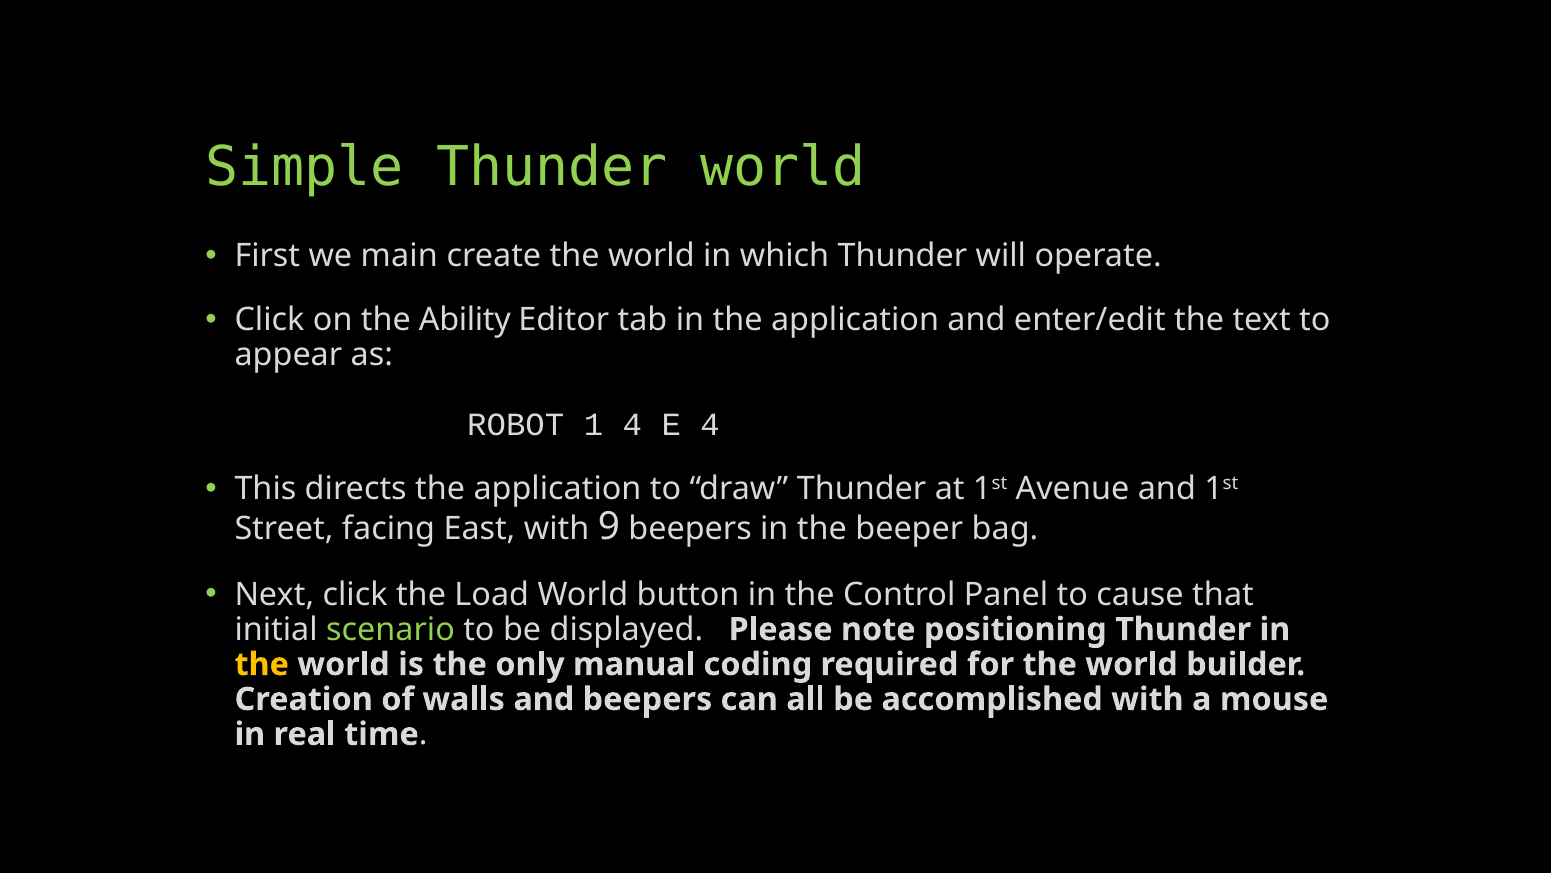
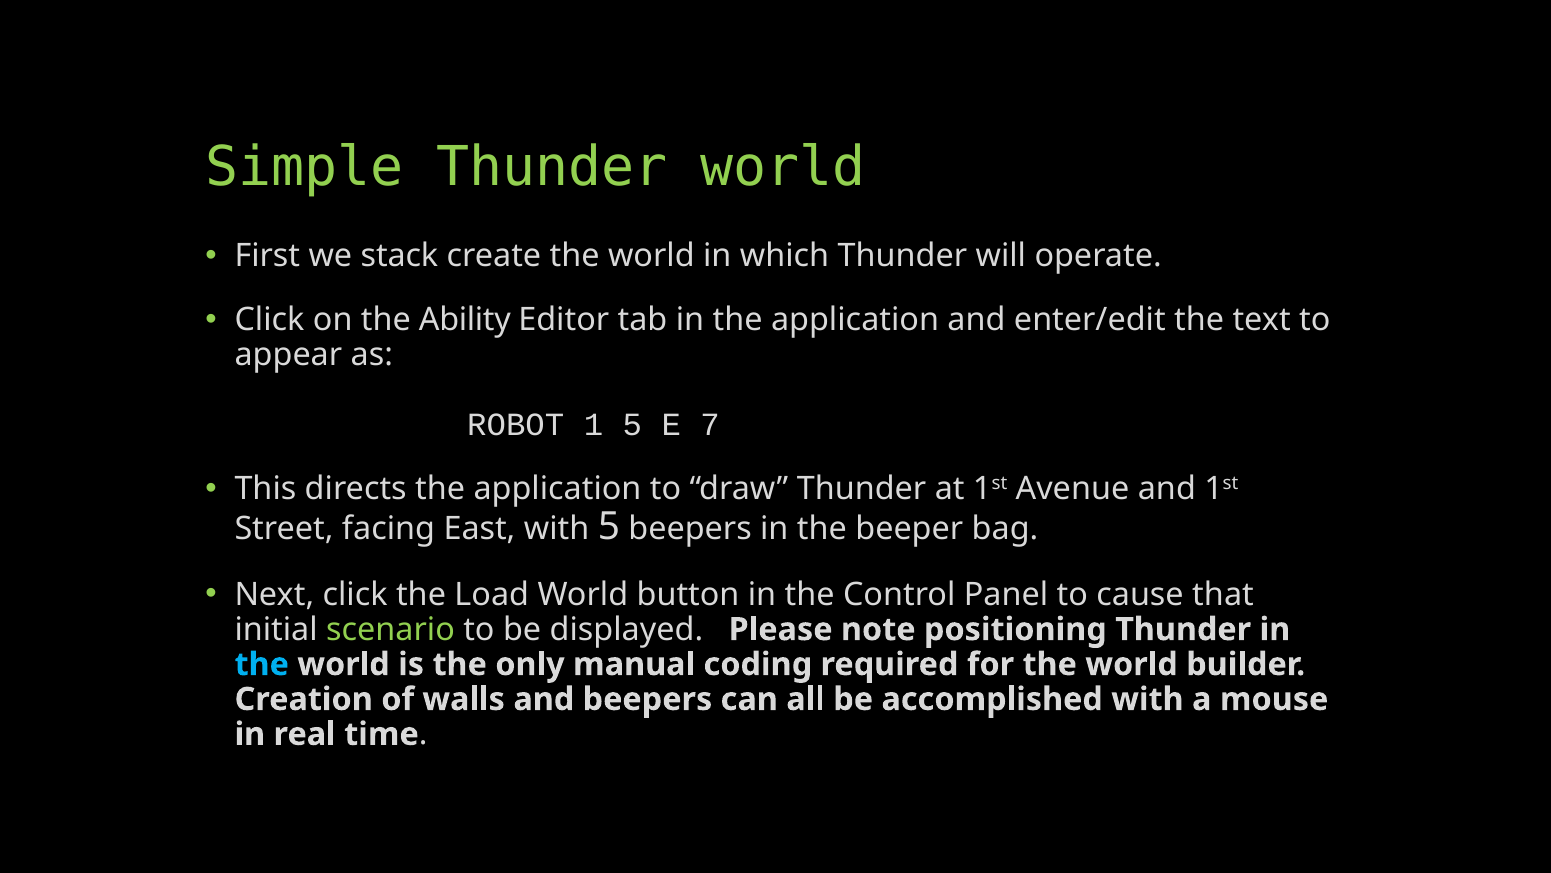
main: main -> stack (399, 256)
1 4: 4 -> 5 (632, 424)
E 4: 4 -> 7 (710, 424)
with 9: 9 -> 5 (609, 527)
the colour: yellow -> light blue (262, 664)
